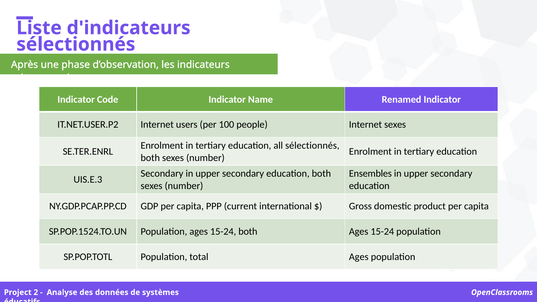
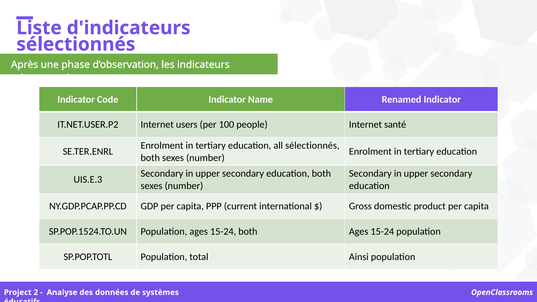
Internet sexes: sexes -> santé (395, 125)
Ensembles: Ensembles -> Secondary (370, 174)
total Ages: Ages -> Ainsi (359, 257)
